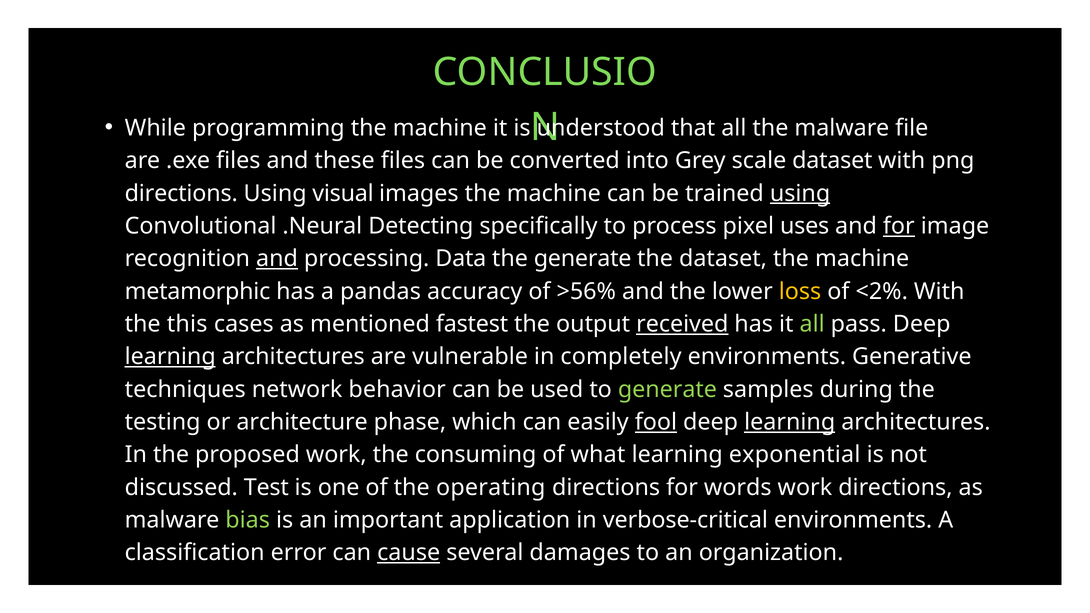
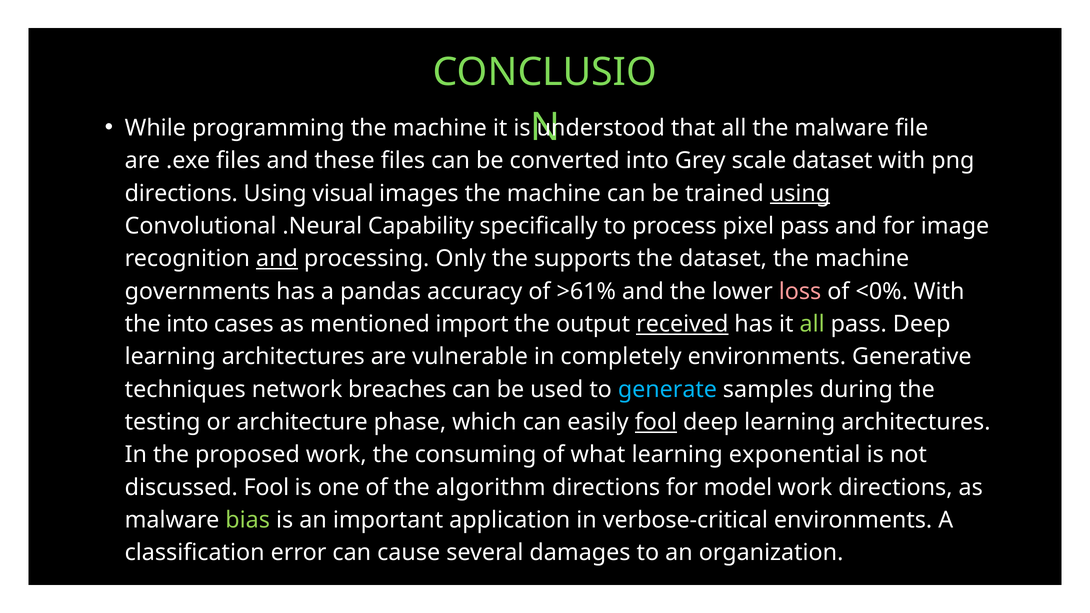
Detecting: Detecting -> Capability (421, 226)
pixel uses: uses -> pass (805, 226)
for underline: present -> none (899, 226)
Data: Data -> Only (461, 259)
the generate: generate -> supports (583, 259)
metamorphic: metamorphic -> governments (197, 291)
>56%: >56% -> >61% (586, 291)
loss colour: yellow -> pink (800, 291)
<2%: <2% -> <0% (882, 291)
the this: this -> into (187, 324)
fastest: fastest -> import (472, 324)
learning underline: present -> none (170, 357)
behavior: behavior -> breaches (397, 389)
generate colour: light green -> light blue (667, 389)
learning underline: present -> none (790, 422)
discussed Test: Test -> Fool (266, 488)
operating: operating -> algorithm (491, 488)
words: words -> model (738, 488)
cause underline: present -> none (409, 553)
